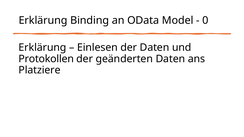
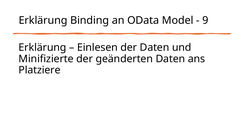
0: 0 -> 9 (205, 20)
Protokollen: Protokollen -> Minifizierte (46, 59)
